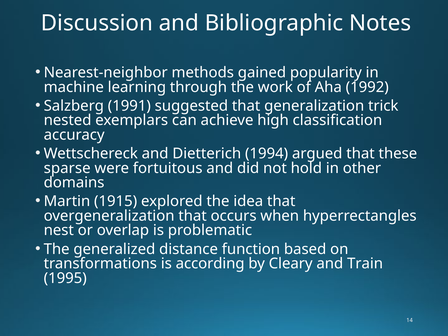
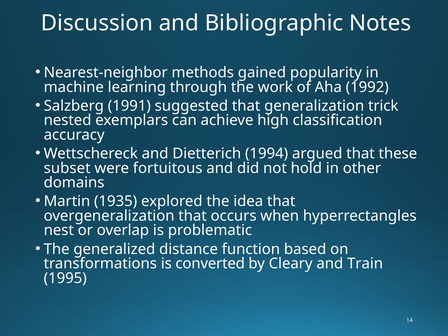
sparse: sparse -> subset (67, 168)
1915: 1915 -> 1935 (116, 201)
according: according -> converted (210, 264)
